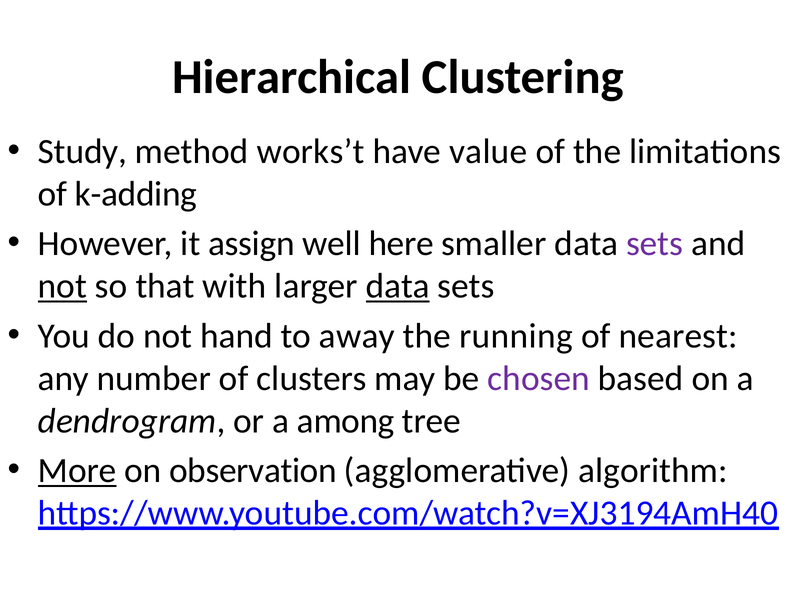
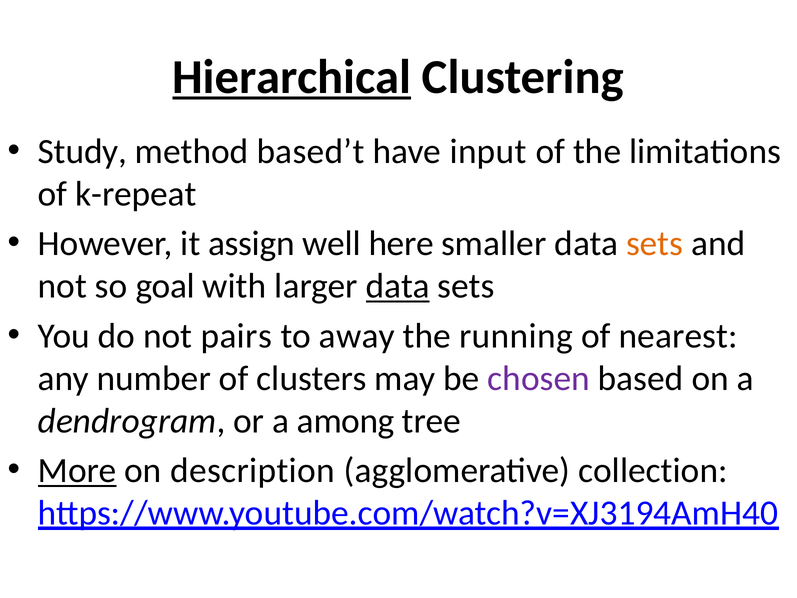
Hierarchical underline: none -> present (292, 77)
works’t: works’t -> based’t (310, 151)
value: value -> input (488, 151)
k-adding: k-adding -> k-repeat (136, 194)
sets colour: purple -> orange (655, 244)
not underline: present -> none (62, 286)
that: that -> goal (165, 286)
hand: hand -> pairs (236, 336)
observation: observation -> description (253, 470)
algorithm: algorithm -> collection (653, 470)
